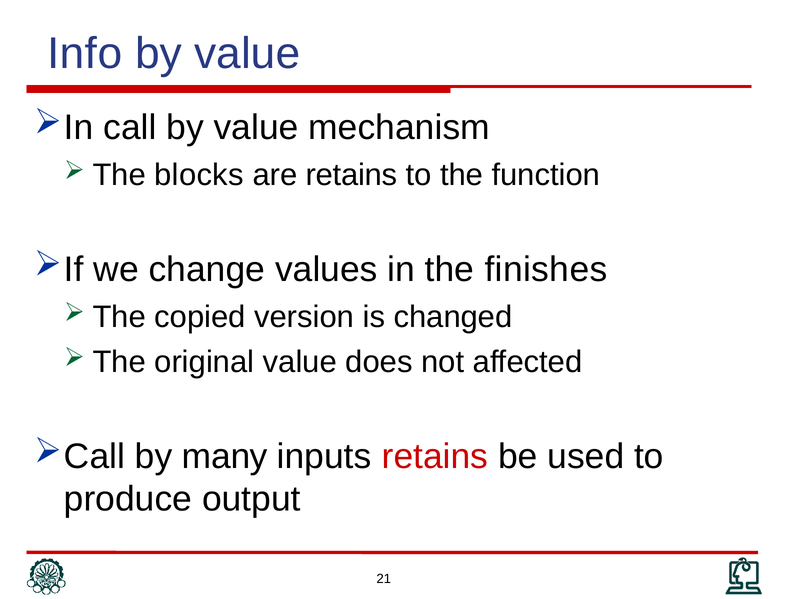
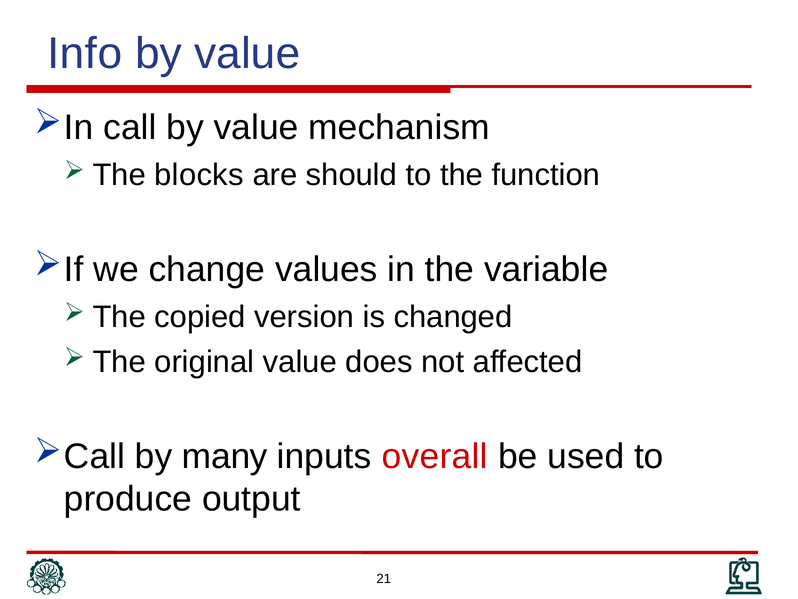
are retains: retains -> should (351, 175)
finishes: finishes -> variable (546, 269)
inputs retains: retains -> overall (435, 456)
